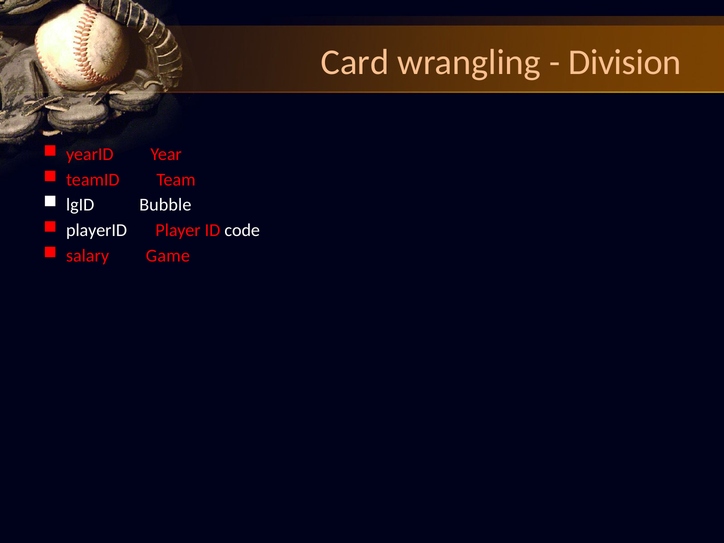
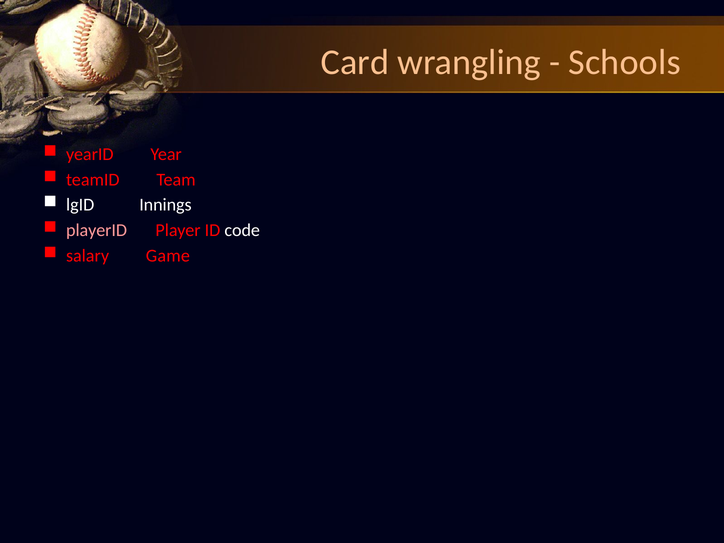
Division: Division -> Schools (624, 62)
Bubble: Bubble -> Innings (165, 205)
playerID colour: white -> pink (97, 230)
